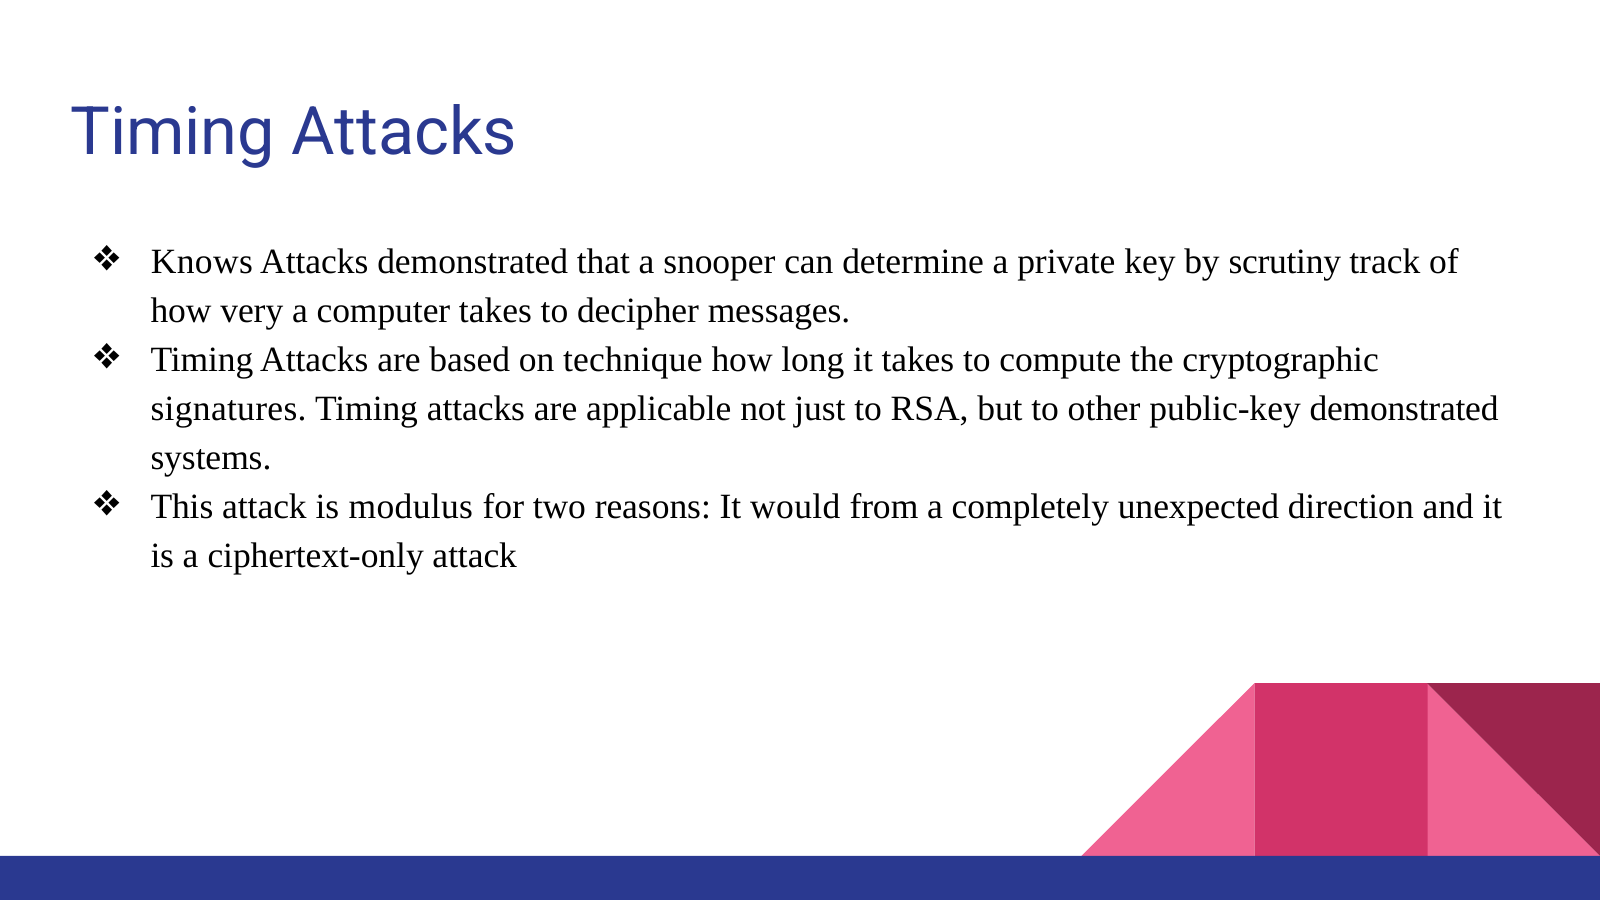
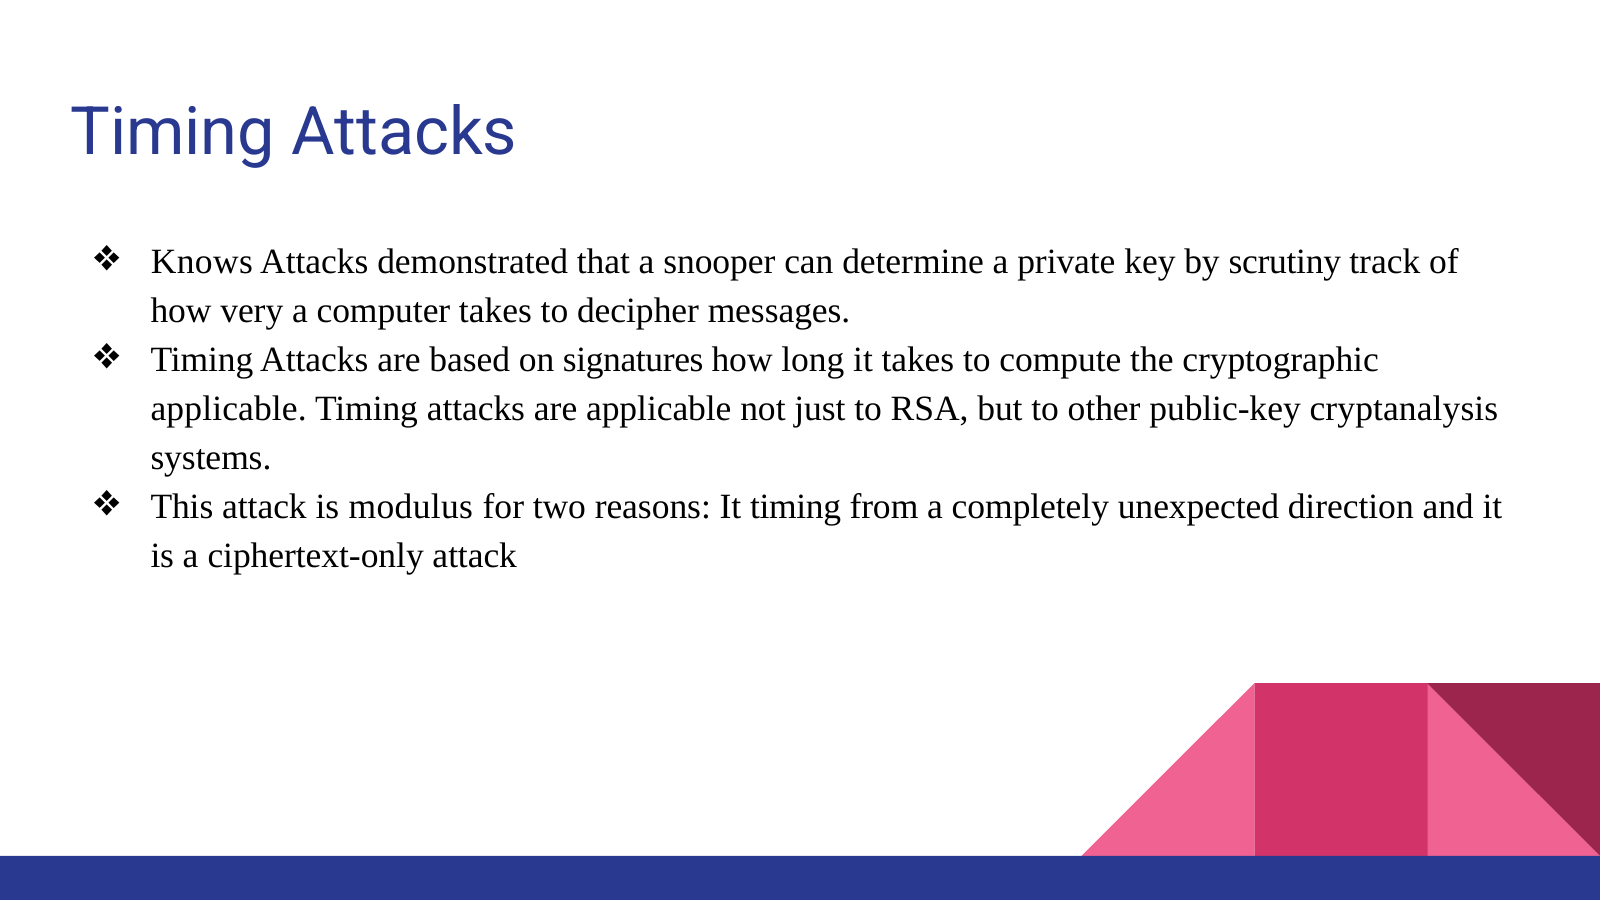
technique: technique -> signatures (633, 359)
signatures: signatures -> applicable (229, 408)
public-key demonstrated: demonstrated -> cryptanalysis (1404, 408)
It would: would -> timing (796, 506)
